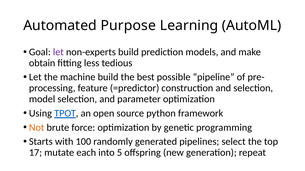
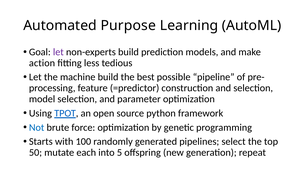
obtain: obtain -> action (42, 63)
Not colour: orange -> blue (37, 128)
17: 17 -> 50 (35, 153)
